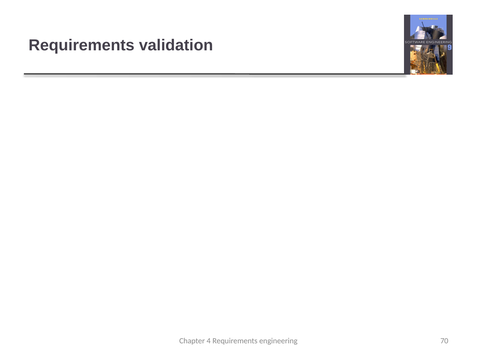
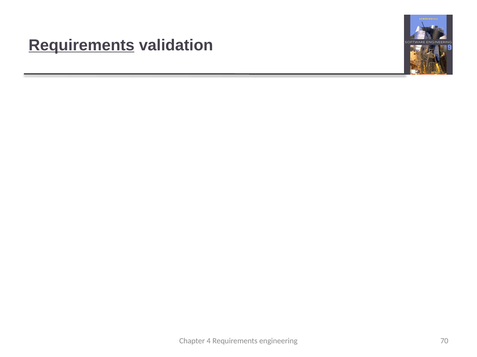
Requirements underline: none -> present (82, 45)
